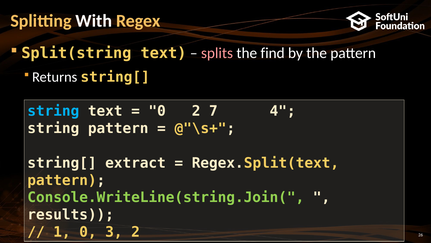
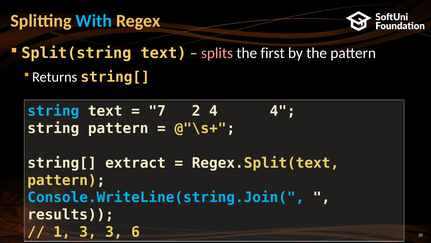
With colour: white -> light blue (94, 21)
find: find -> first (273, 53)
0: 0 -> 7 (157, 111)
2 7: 7 -> 4 (213, 111)
Console.WriteLine(string.Join( colour: light green -> light blue (166, 197)
1 0: 0 -> 3 (88, 232)
3 2: 2 -> 6 (135, 232)
